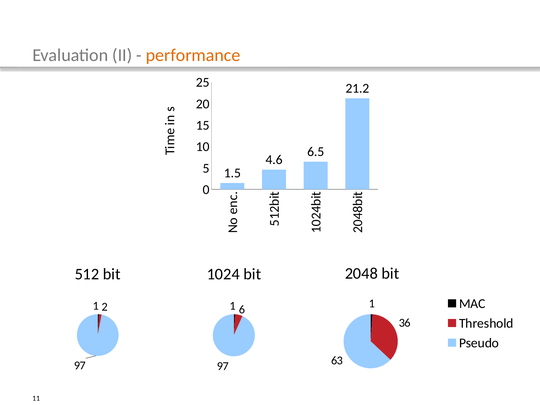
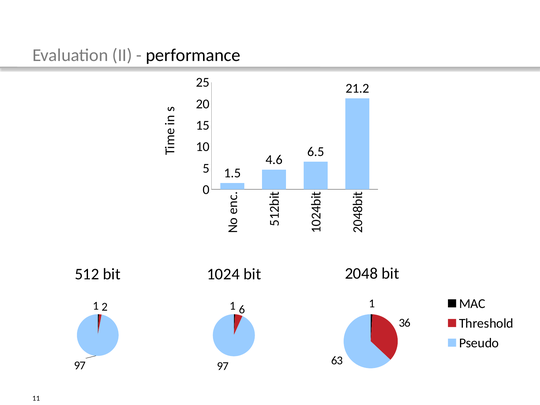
performance colour: orange -> black (193, 55)
